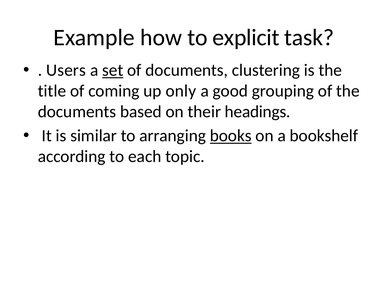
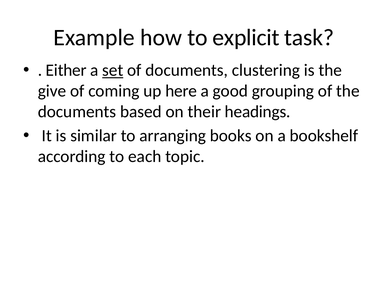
Users: Users -> Either (66, 70)
title: title -> give (52, 91)
only: only -> here (181, 91)
books underline: present -> none (231, 136)
